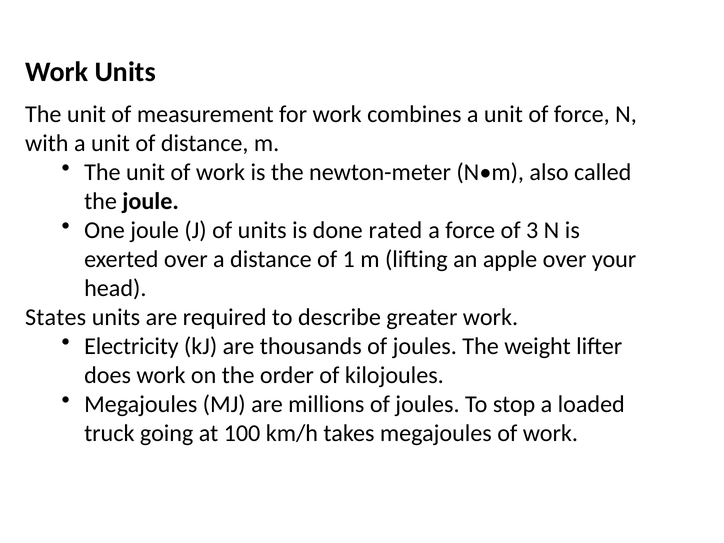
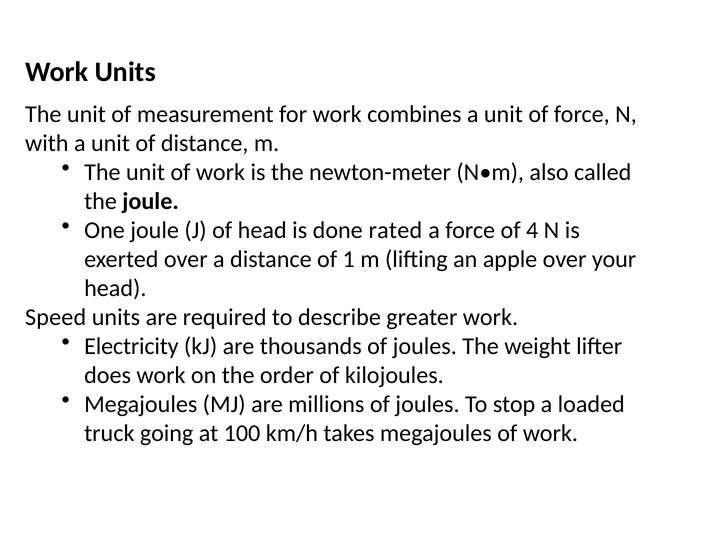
of units: units -> head (262, 230)
3: 3 -> 4 (532, 230)
States: States -> Speed (56, 317)
